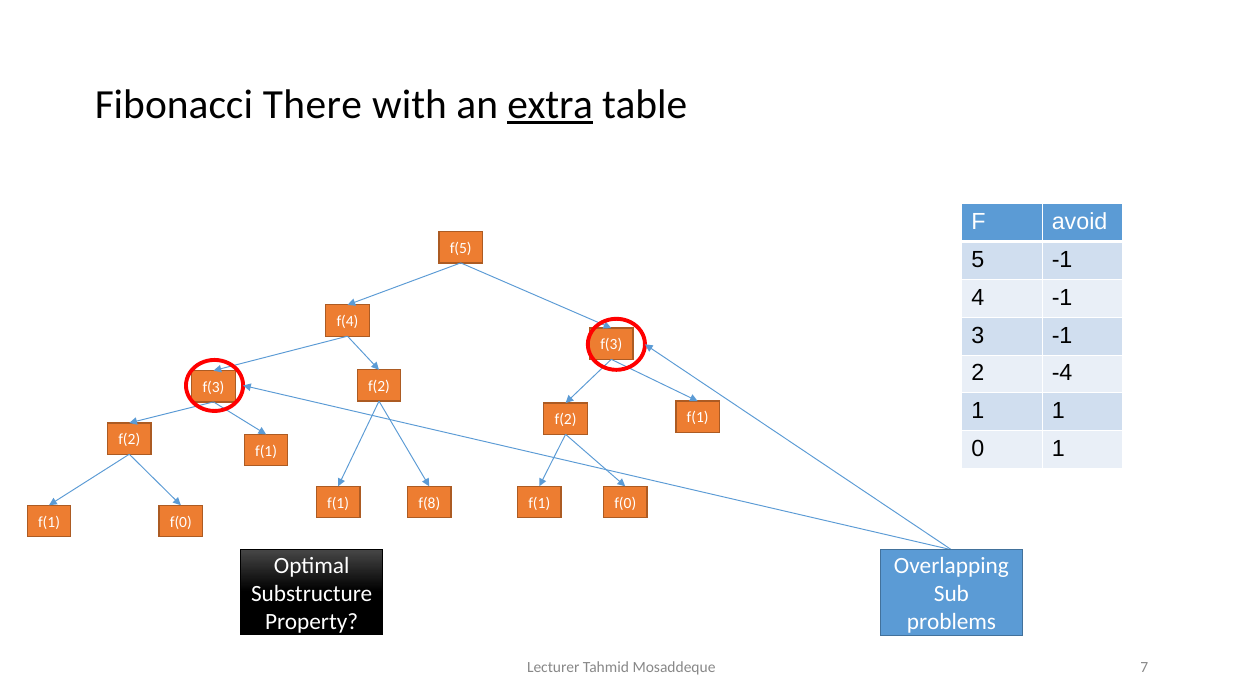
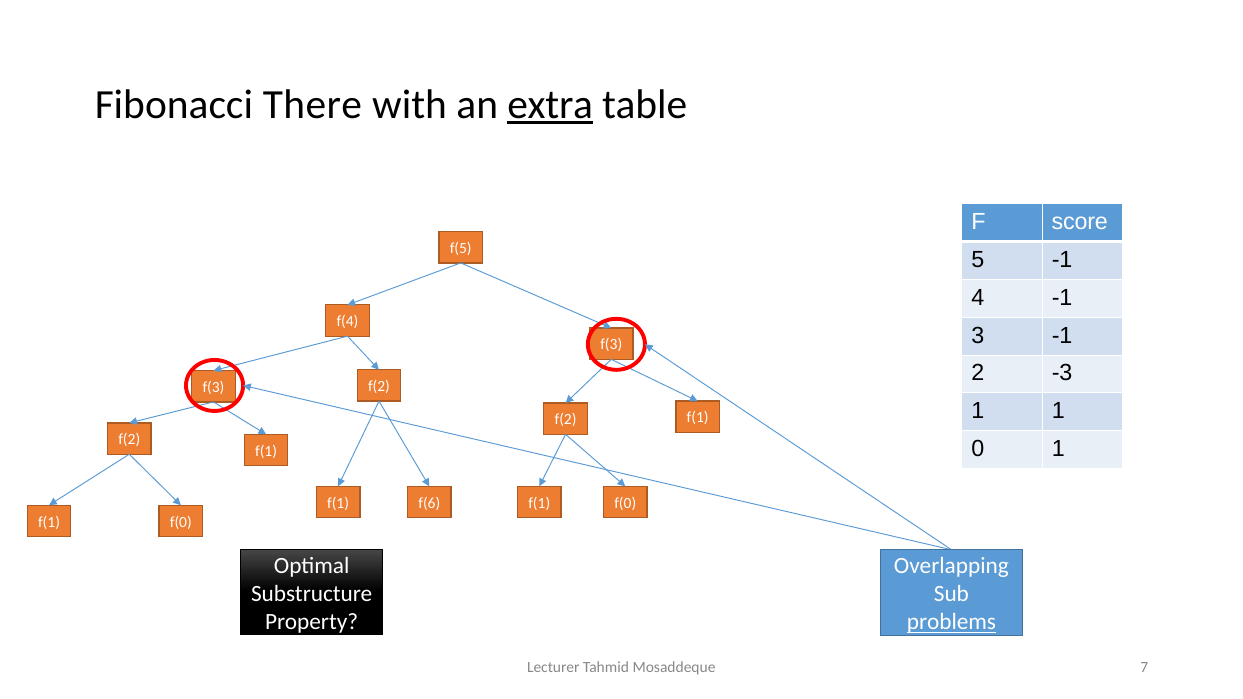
avoid: avoid -> score (1080, 222)
-4: -4 -> -3 (1062, 373)
f(8: f(8 -> f(6 (429, 503)
problems underline: none -> present (951, 622)
